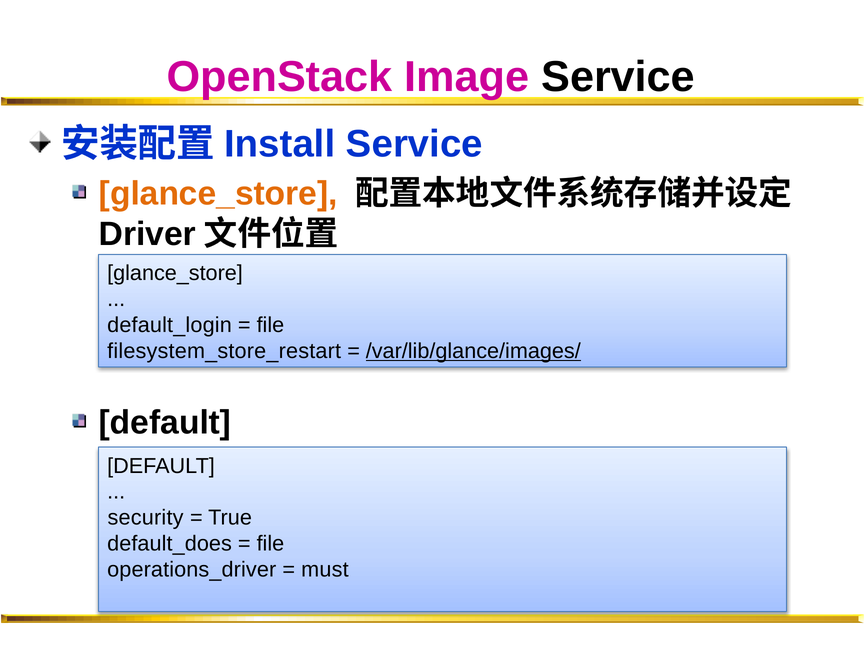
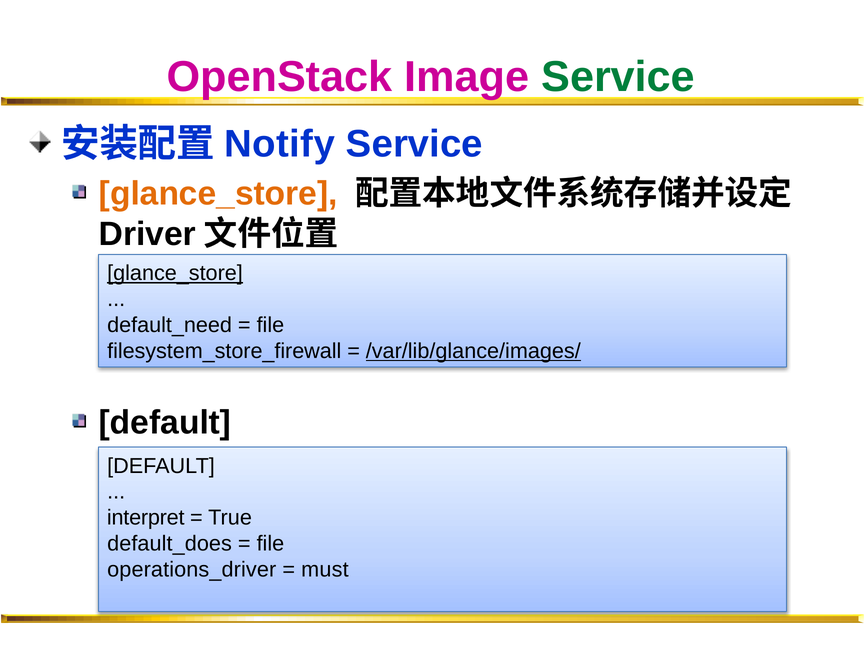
Service colour: black -> green (618, 77)
Install: Install -> Notify (280, 144)
glance_store underline: none -> present (175, 273)
default_login: default_login -> default_need (170, 325)
filesystem_store_restart: filesystem_store_restart -> filesystem_store_firewall (224, 351)
security: security -> interpret (146, 518)
